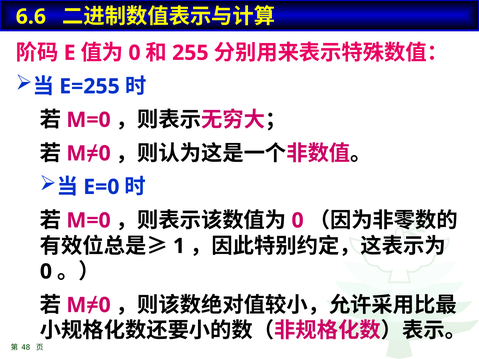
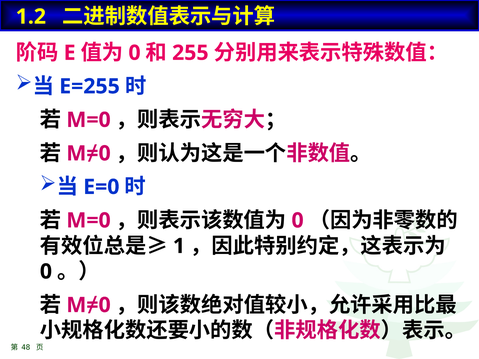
6.6: 6.6 -> 1.2 (31, 17)
